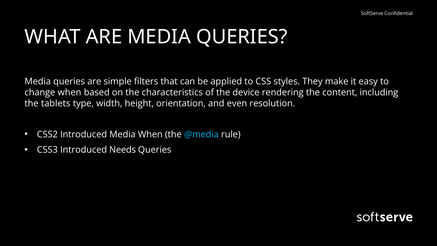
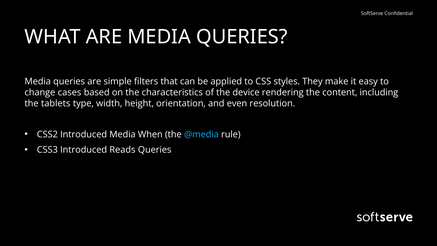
change when: when -> cases (70, 92)
Needs: Needs -> Reads (122, 150)
